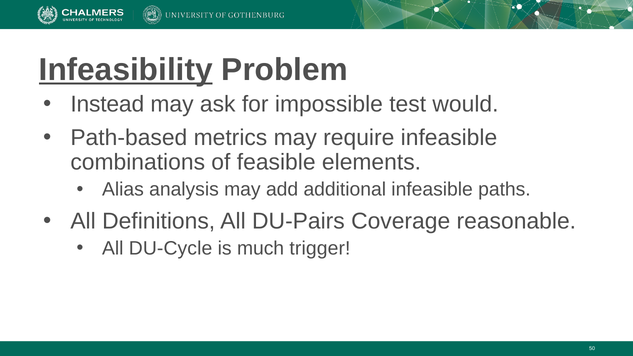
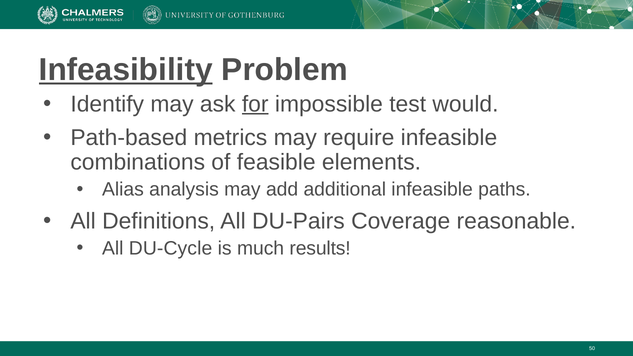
Instead: Instead -> Identify (107, 104)
for underline: none -> present (255, 104)
trigger: trigger -> results (320, 248)
